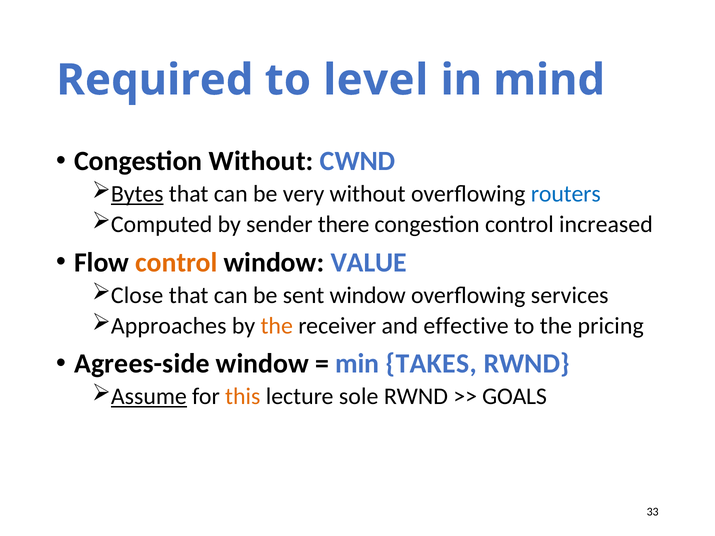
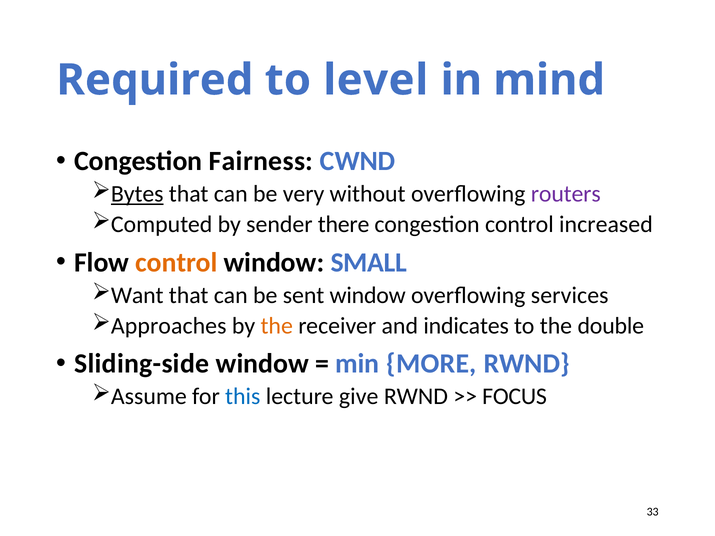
Congestion Without: Without -> Fairness (261, 161)
routers colour: blue -> purple (566, 194)
VALUE: VALUE -> SMALL (369, 263)
Close: Close -> Want (137, 295)
effective: effective -> indicates (466, 326)
pricing: pricing -> double (611, 326)
Agrees-side: Agrees-side -> Sliding-side (142, 364)
TAKES: TAKES -> MORE (431, 364)
Assume underline: present -> none (149, 397)
this colour: orange -> blue (243, 397)
sole: sole -> give (359, 397)
GOALS: GOALS -> FOCUS (515, 397)
